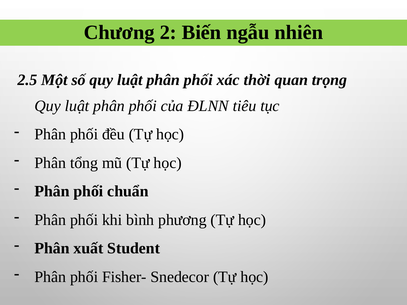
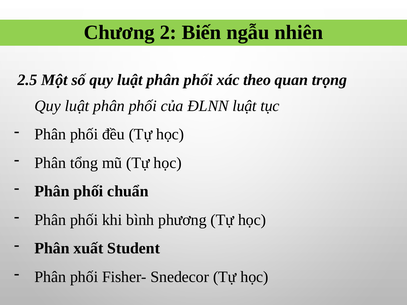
thời: thời -> theo (257, 80)
ĐLNN tiêu: tiêu -> luật (245, 106)
